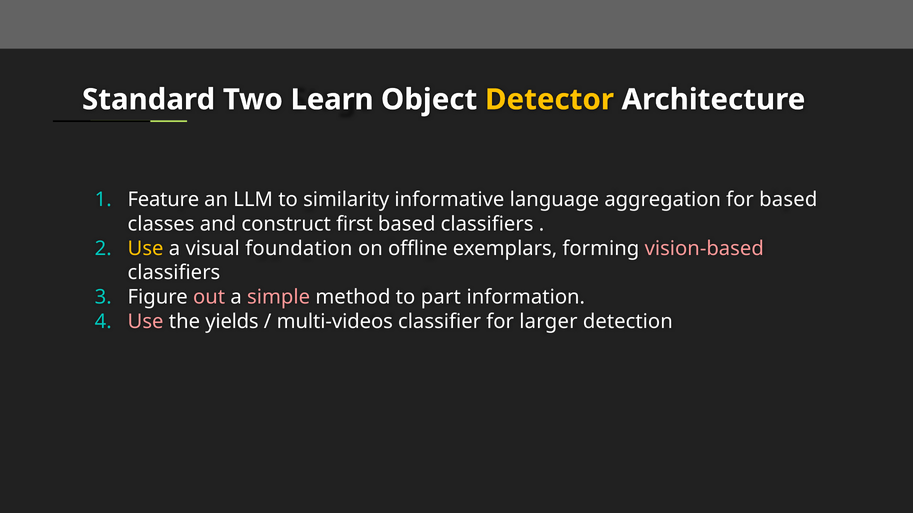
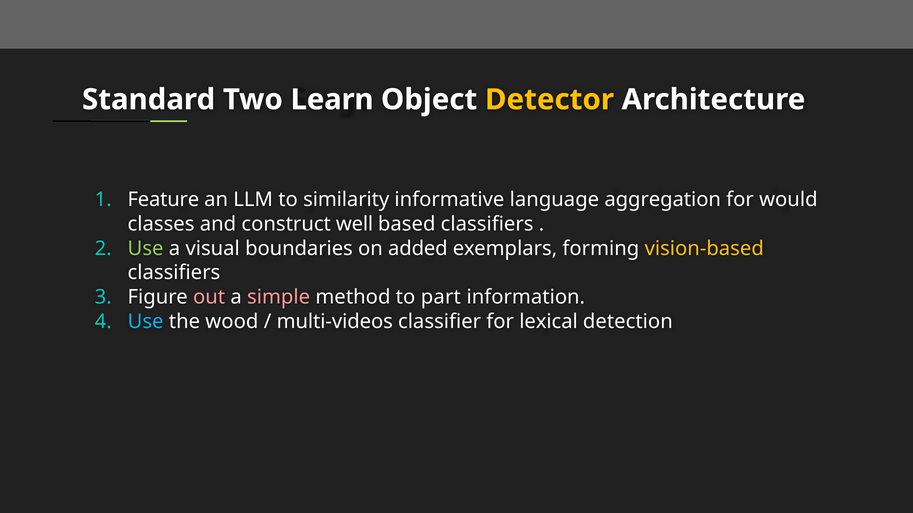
for based: based -> would (788, 200)
first: first -> well (355, 224)
Use colour: yellow -> light green (146, 249)
foundation: foundation -> boundaries (299, 249)
offline: offline -> added (418, 249)
vision-based colour: pink -> yellow (704, 249)
Use colour: pink -> light blue (146, 322)
yields: yields -> wood (232, 322)
larger: larger -> lexical (549, 322)
